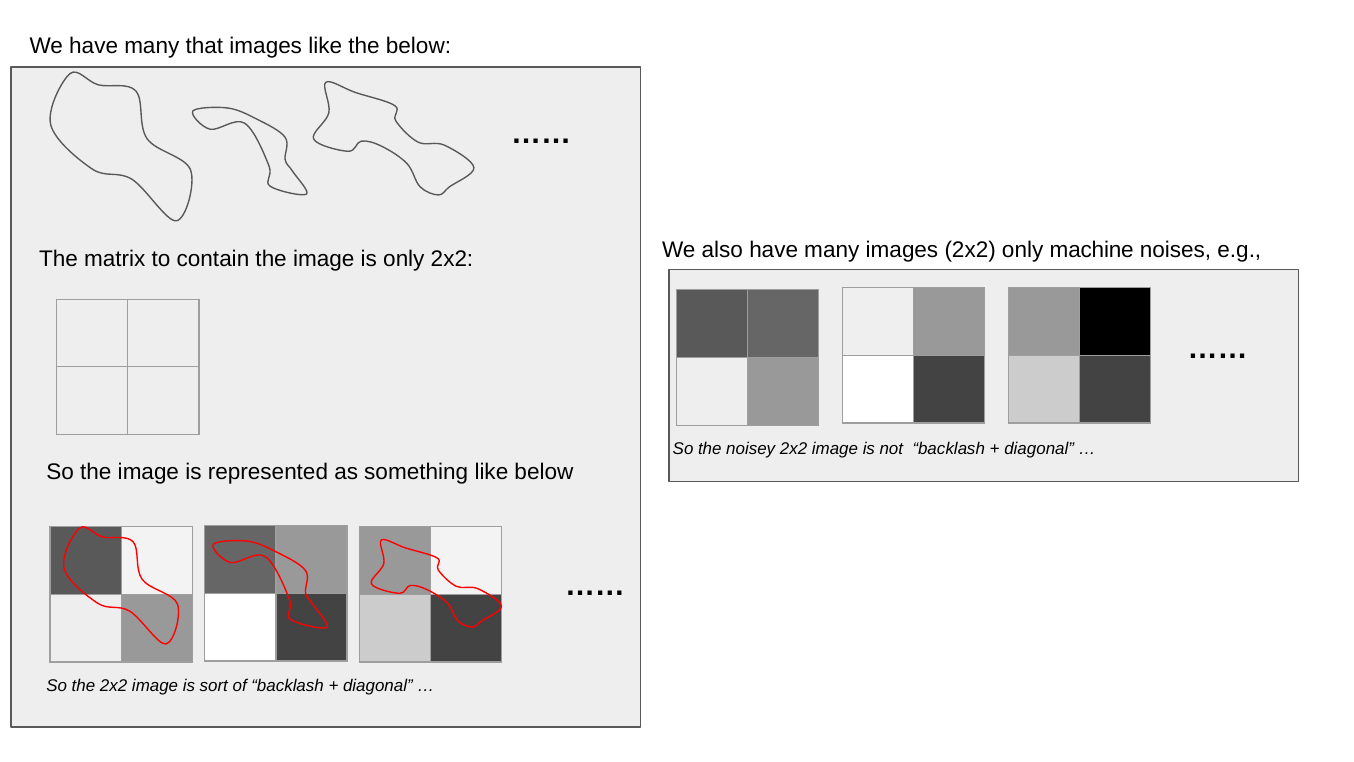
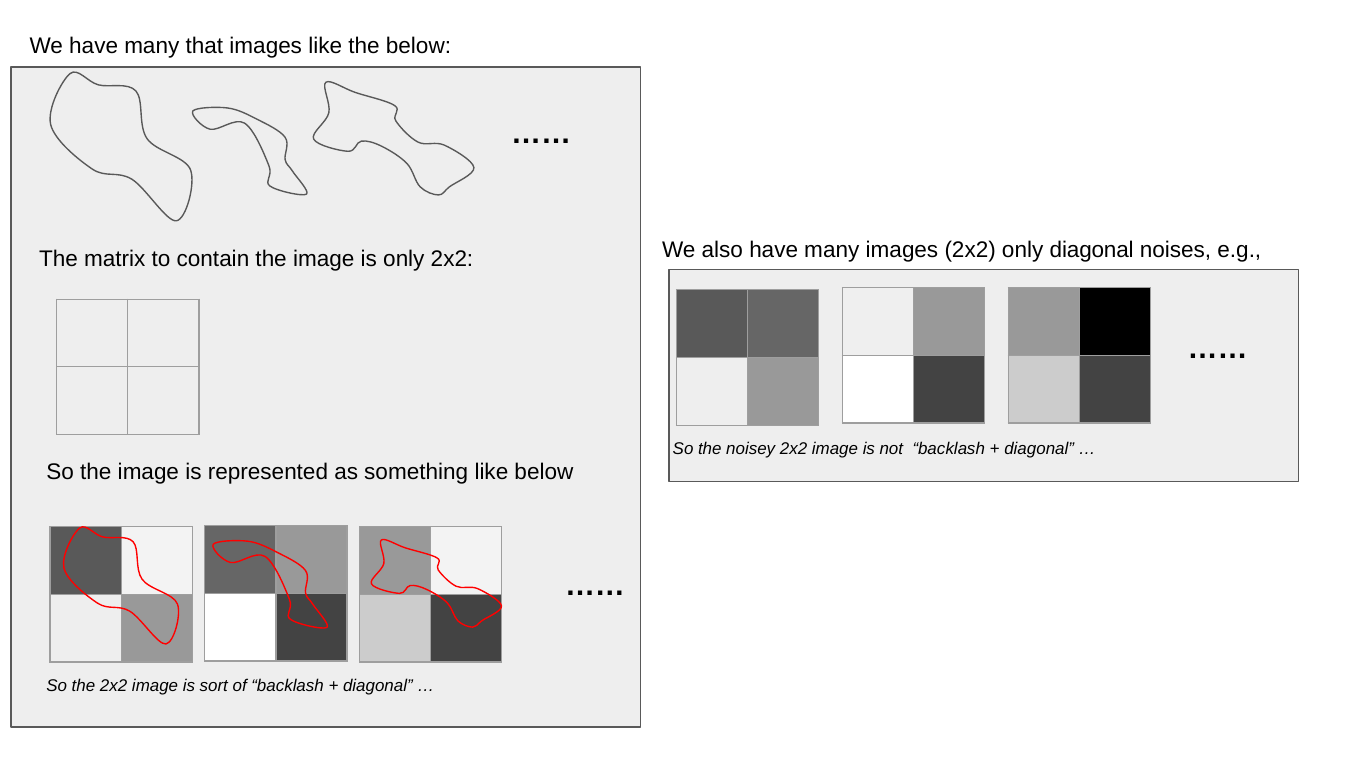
only machine: machine -> diagonal (1092, 249)
